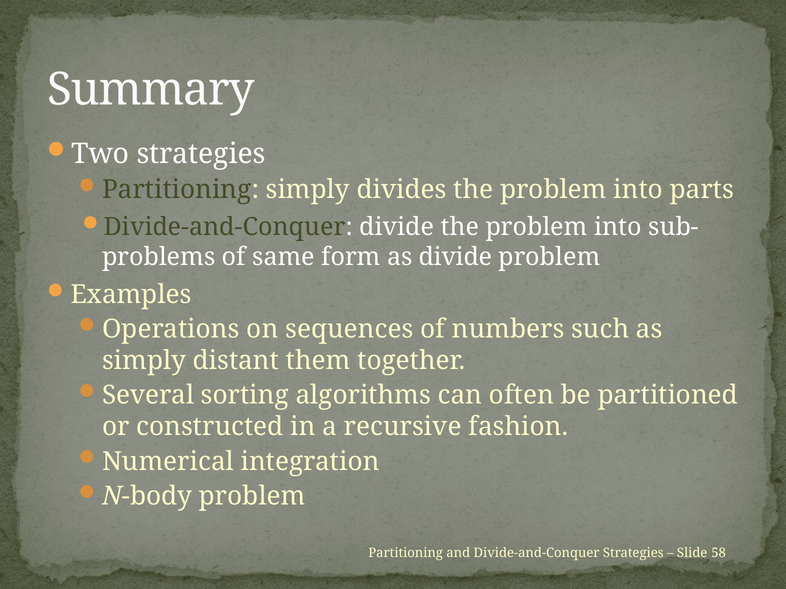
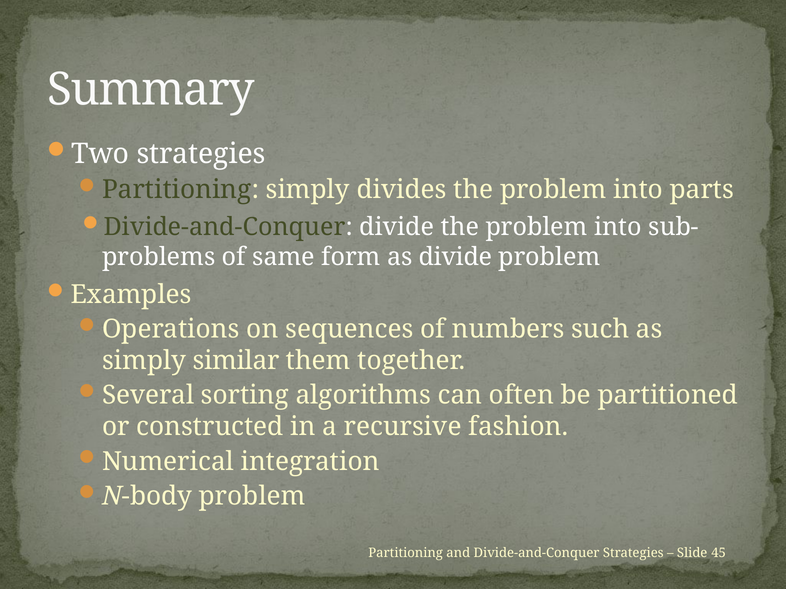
distant: distant -> similar (236, 361)
58: 58 -> 45 (719, 553)
